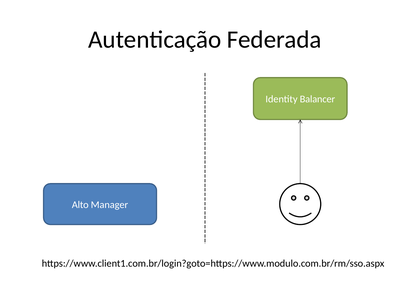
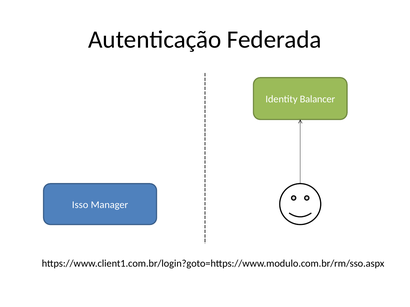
Alto: Alto -> Isso (80, 205)
